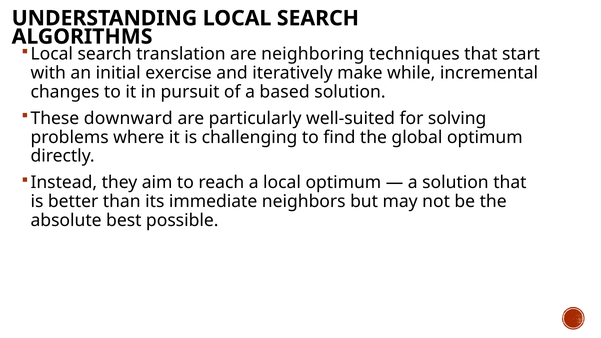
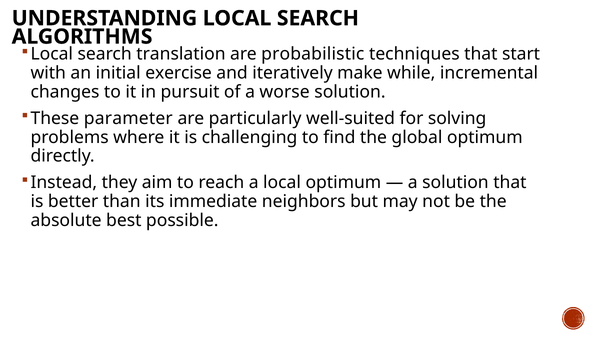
neighboring: neighboring -> probabilistic (313, 54)
based: based -> worse (285, 92)
downward: downward -> parameter (128, 118)
